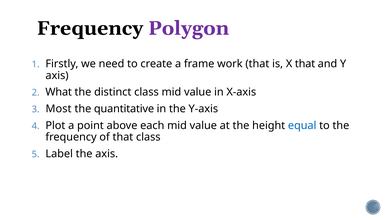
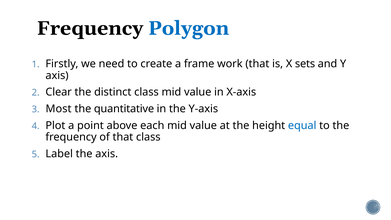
Polygon colour: purple -> blue (189, 28)
X that: that -> sets (305, 64)
What: What -> Clear (59, 92)
